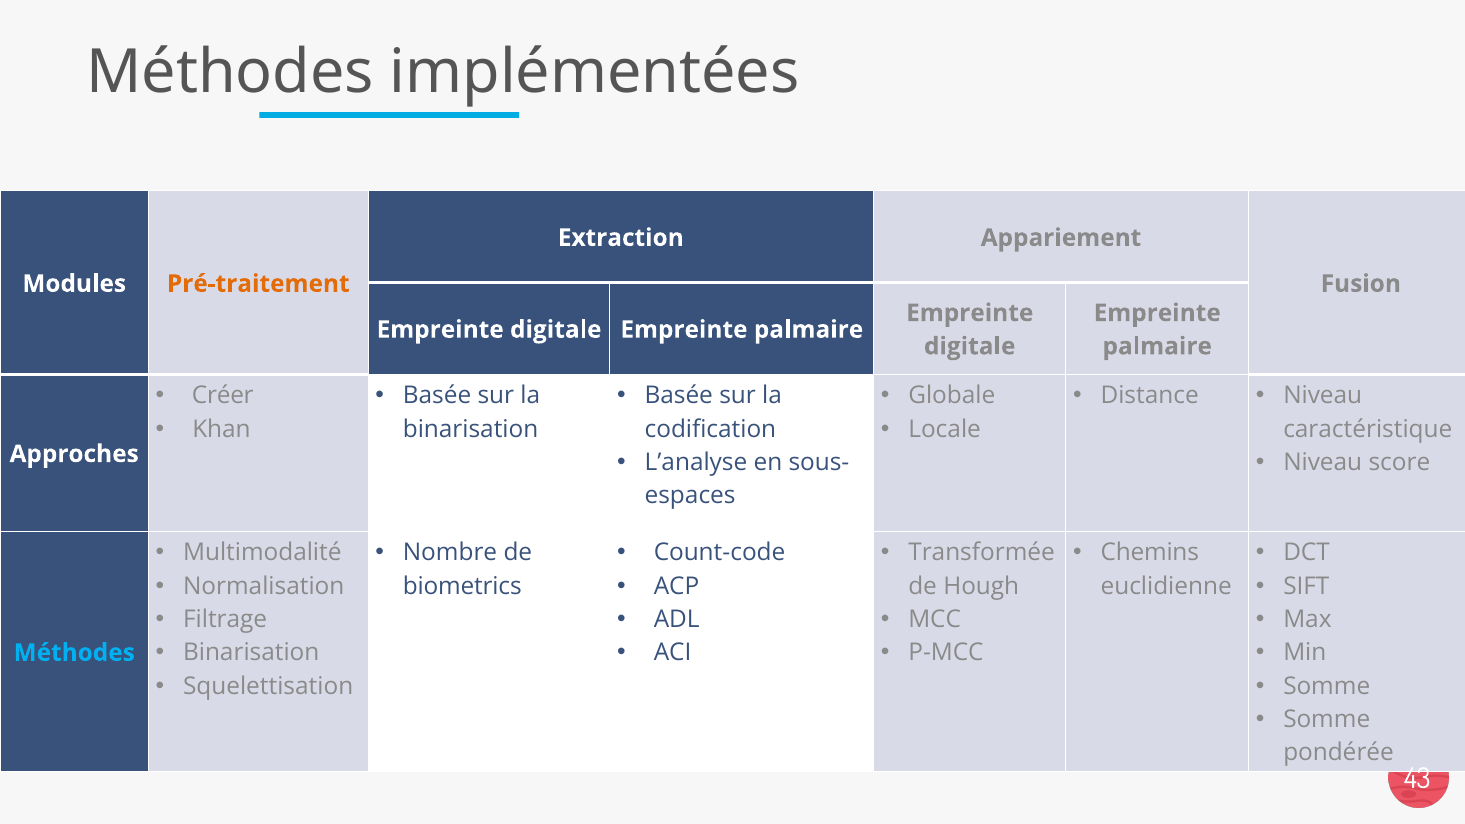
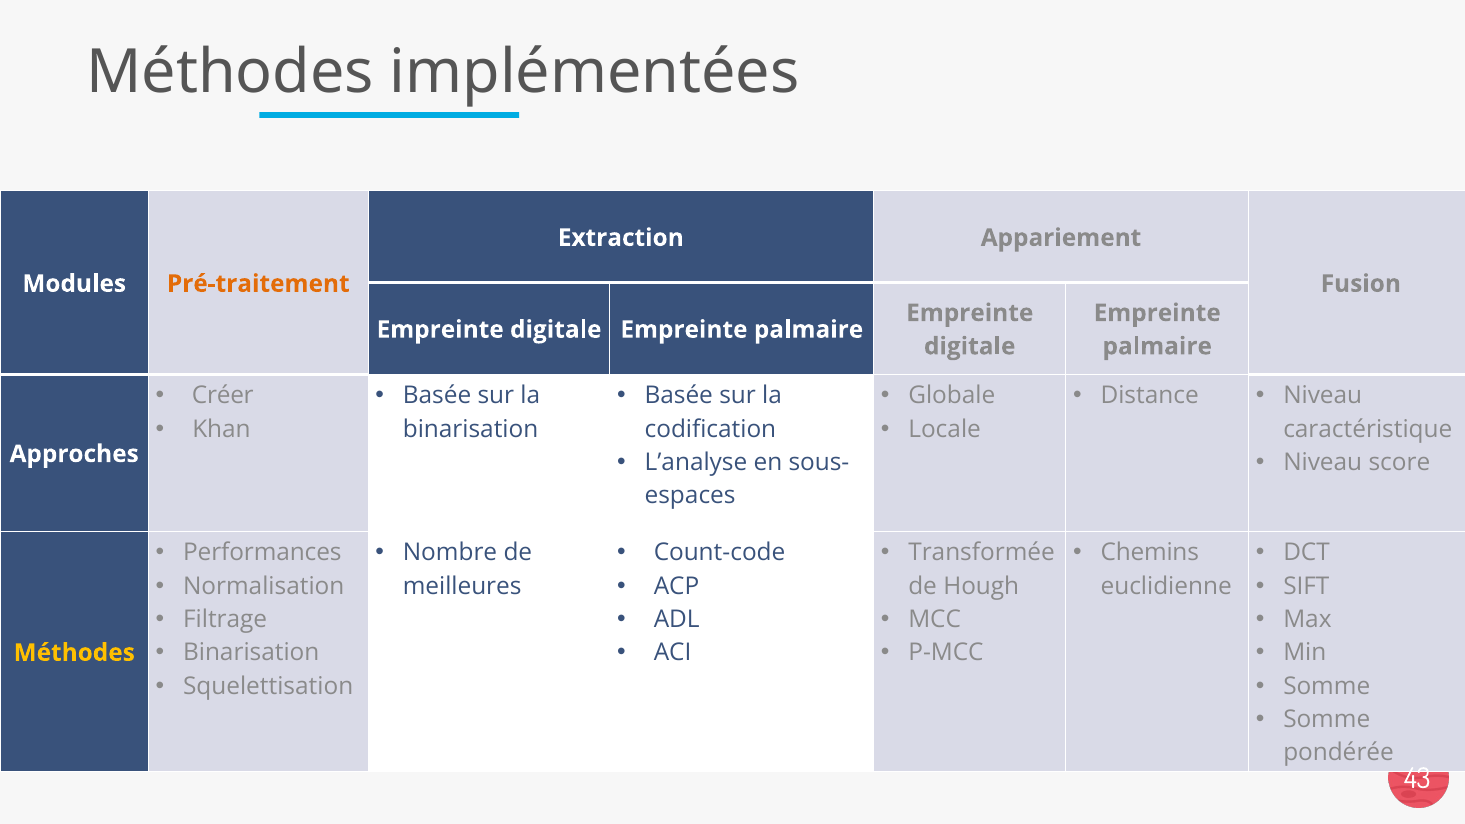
Multimodalité: Multimodalité -> Performances (262, 553)
biometrics: biometrics -> meilleures (462, 586)
Méthodes colour: light blue -> yellow (74, 653)
